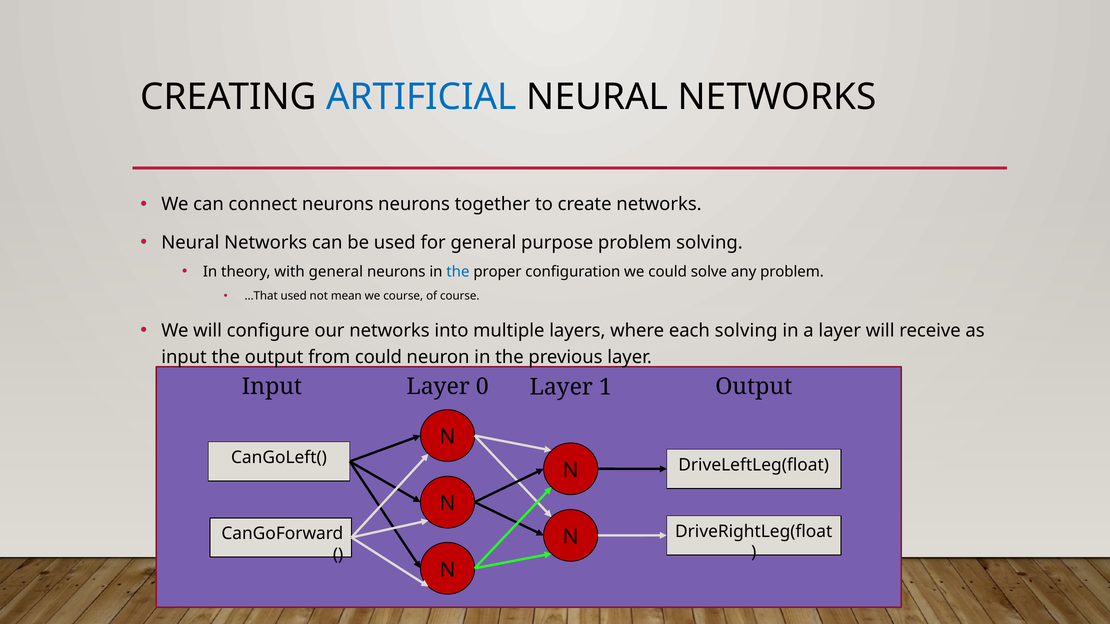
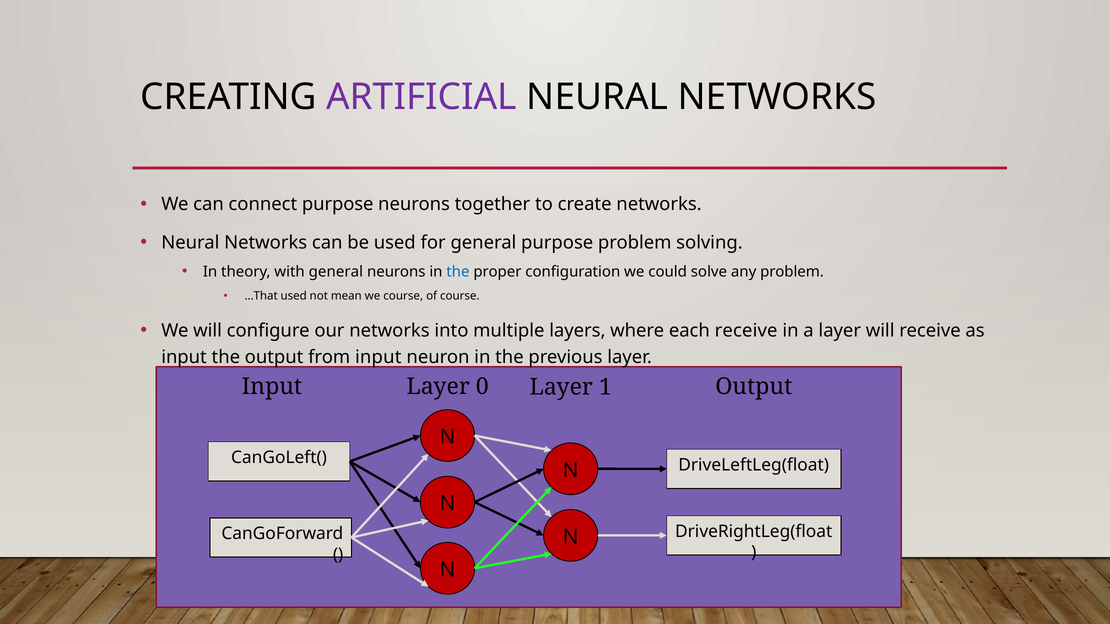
ARTIFICIAL colour: blue -> purple (422, 97)
connect neurons: neurons -> purpose (338, 204)
each solving: solving -> receive (746, 331)
from could: could -> input (378, 357)
